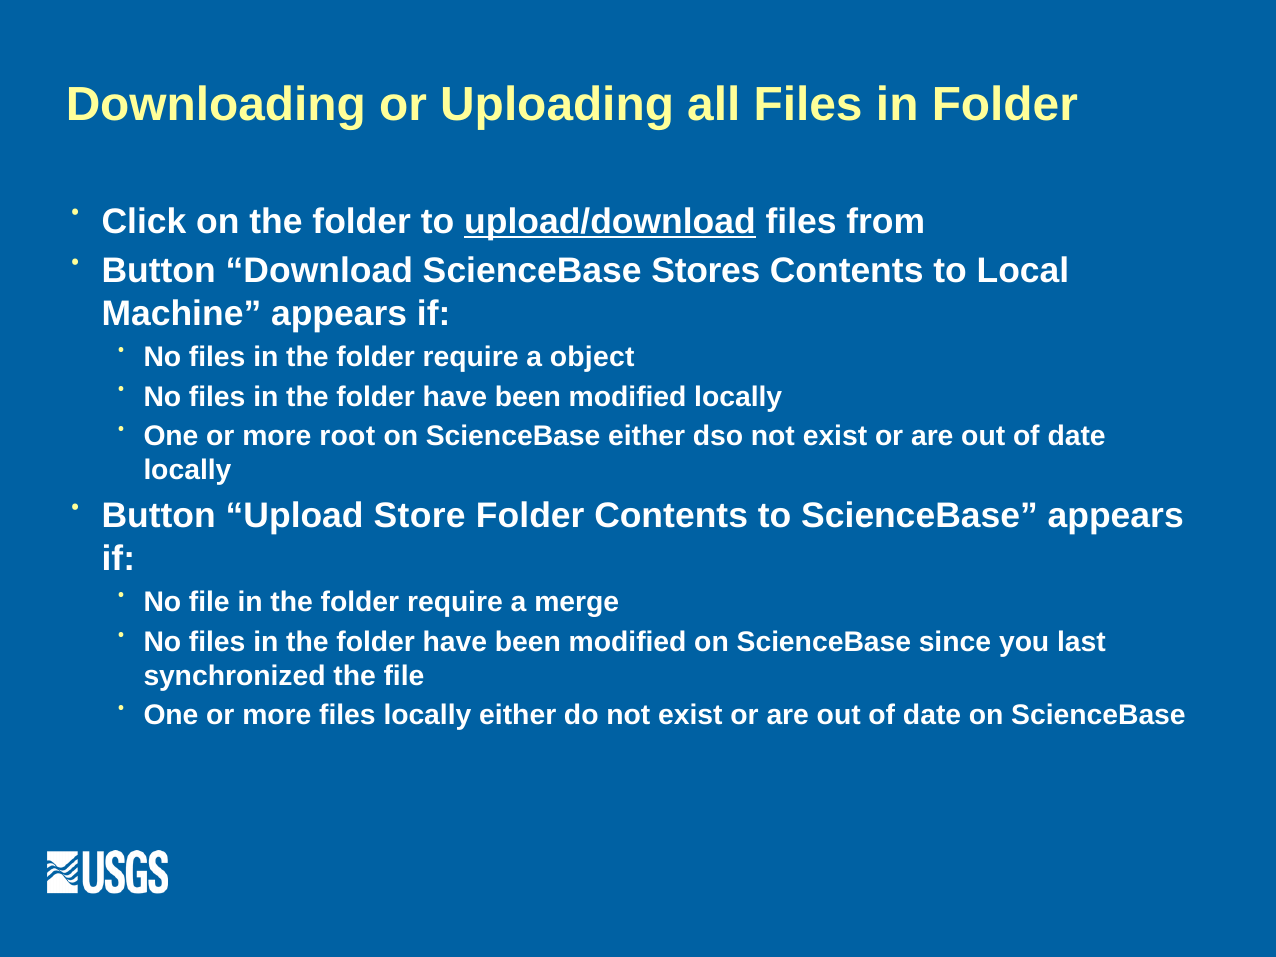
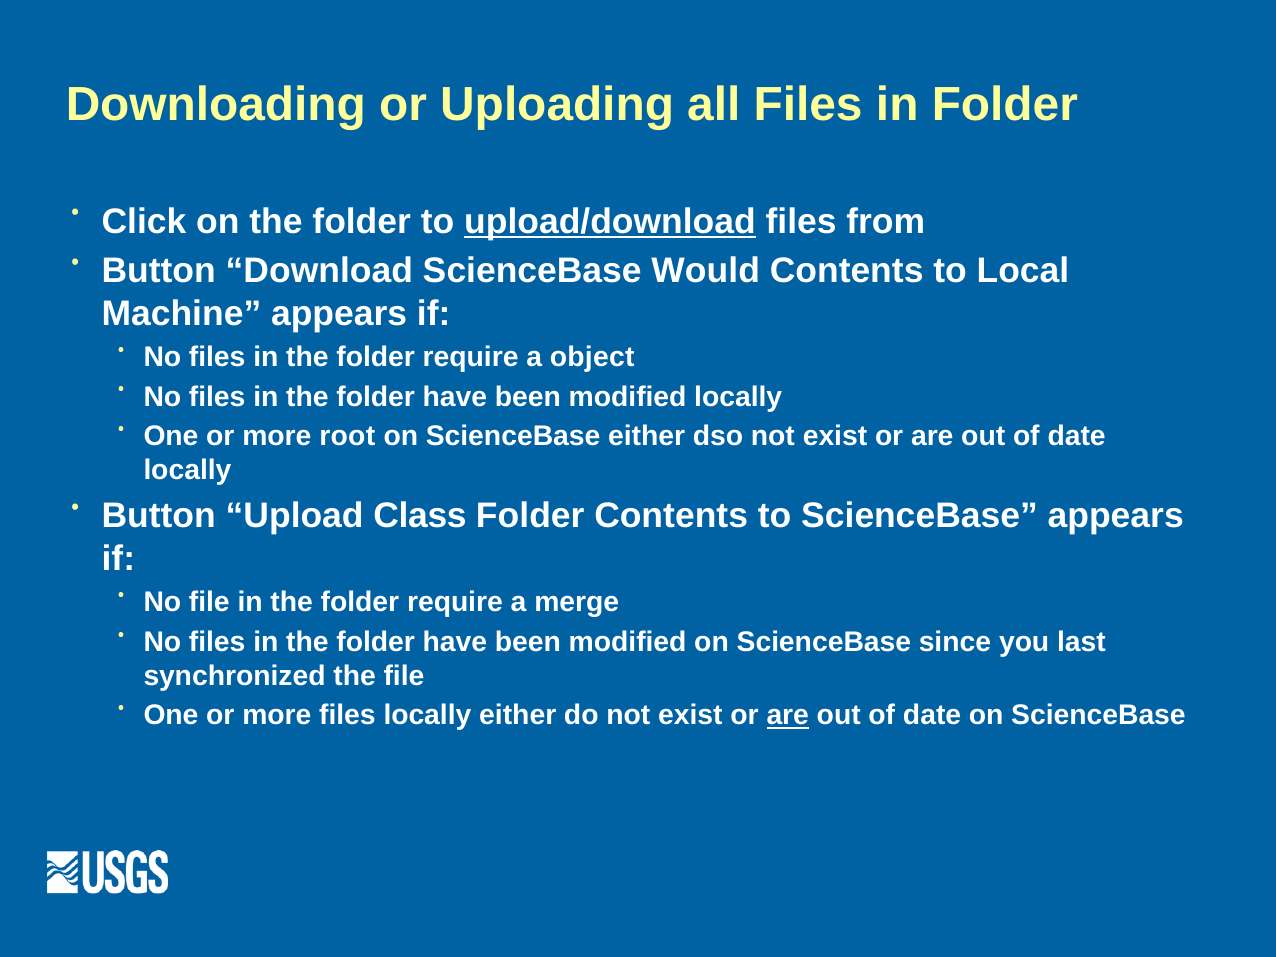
Stores: Stores -> Would (706, 271)
Store: Store -> Class (420, 516)
are underline: none -> present (788, 716)
